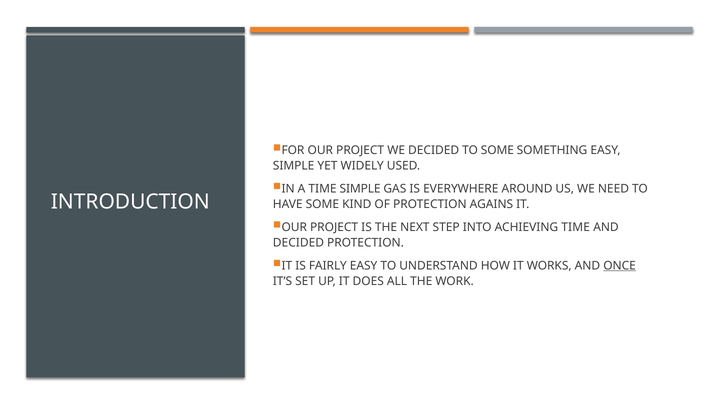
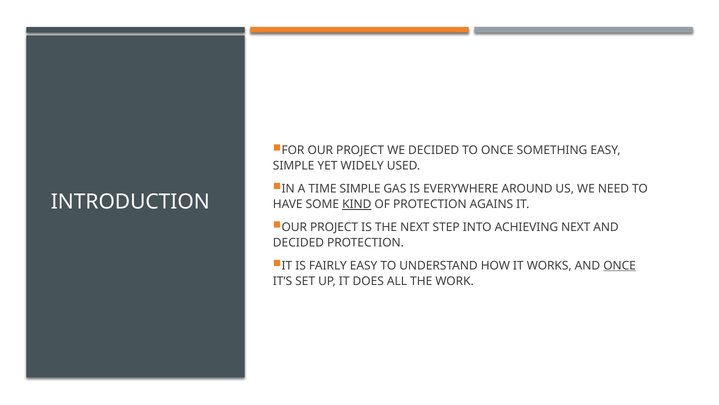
TO SOME: SOME -> ONCE (497, 150)
KIND underline: none -> present (357, 204)
ACHIEVING TIME: TIME -> NEXT (576, 227)
